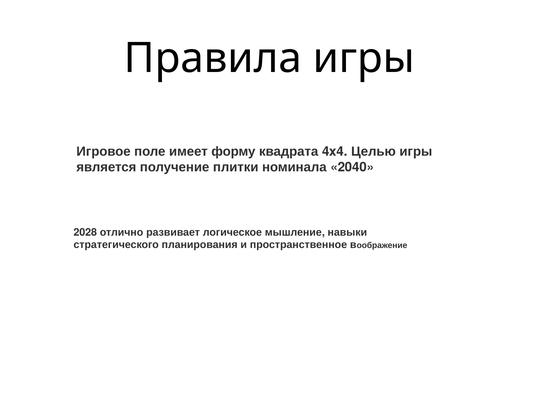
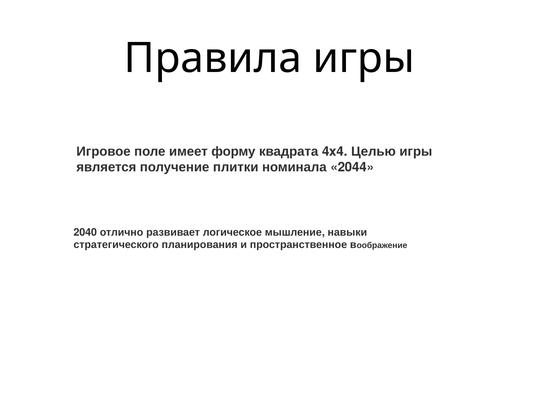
2040: 2040 -> 2044 (352, 167)
2028: 2028 -> 2040 (85, 232)
